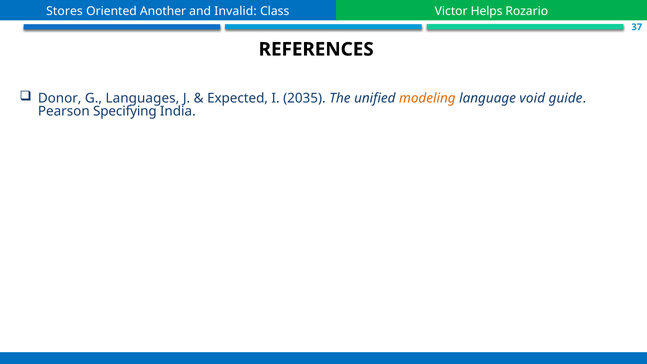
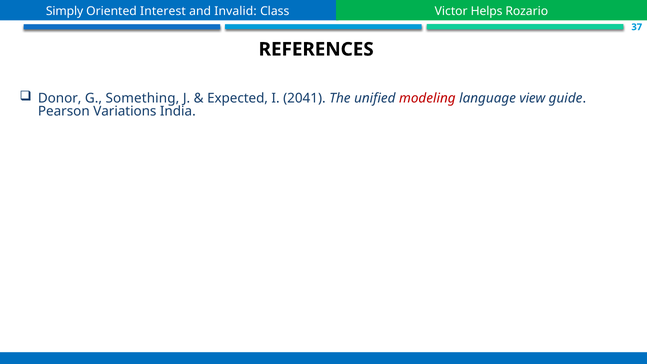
Stores: Stores -> Simply (65, 11)
Another: Another -> Interest (163, 11)
Languages: Languages -> Something (142, 98)
2035: 2035 -> 2041 (304, 98)
modeling colour: orange -> red (427, 98)
void: void -> view (532, 98)
Specifying: Specifying -> Variations (125, 111)
